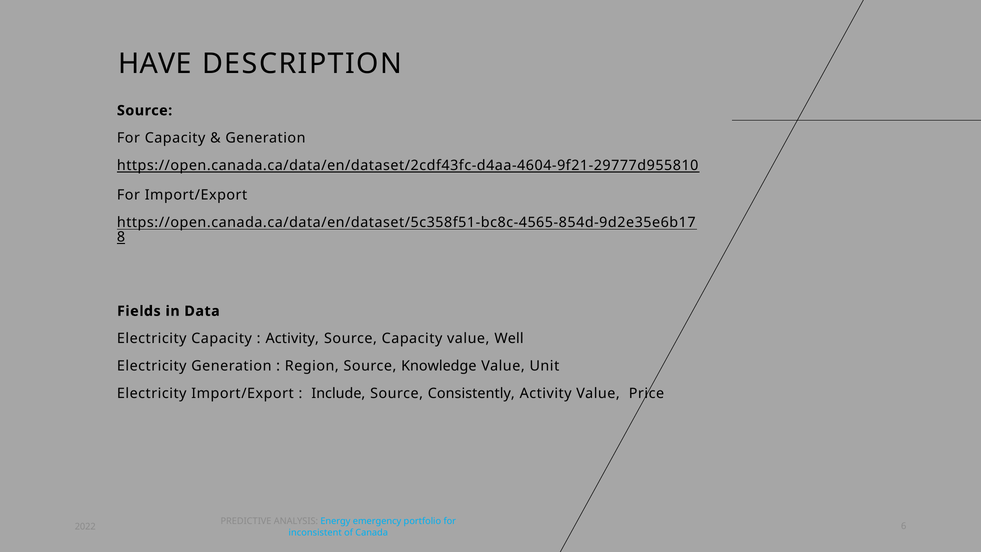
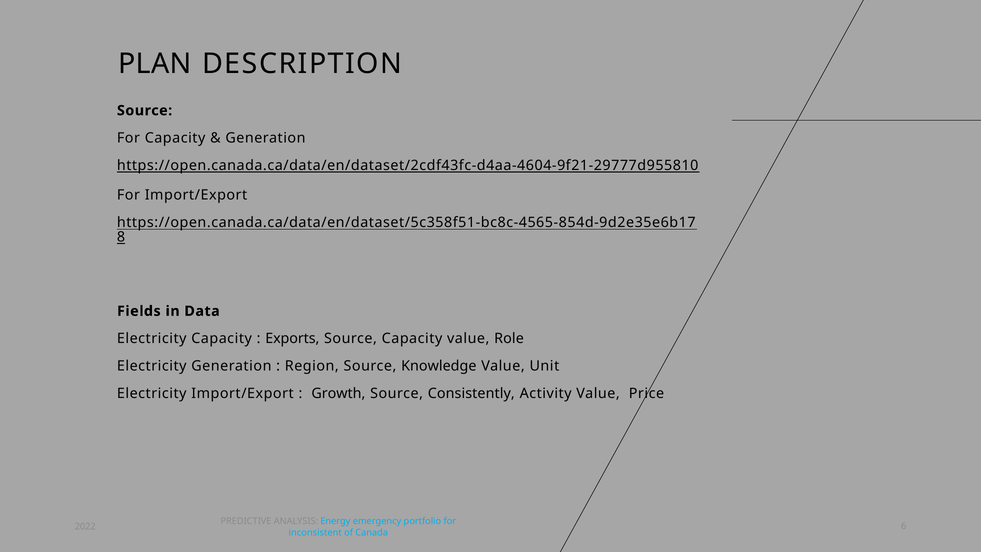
HAVE: HAVE -> PLAN (155, 64)
Activity: Activity -> Exports (292, 338)
Well: Well -> Role (509, 338)
Include: Include -> Growth (338, 393)
